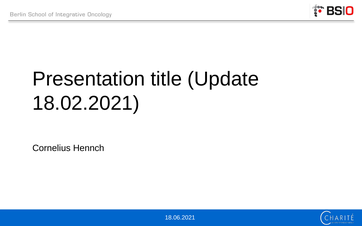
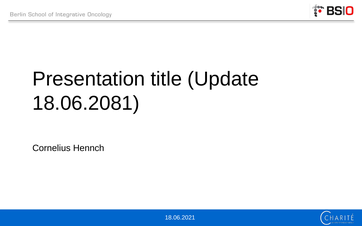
18.02.2021: 18.02.2021 -> 18.06.2081 (86, 103)
